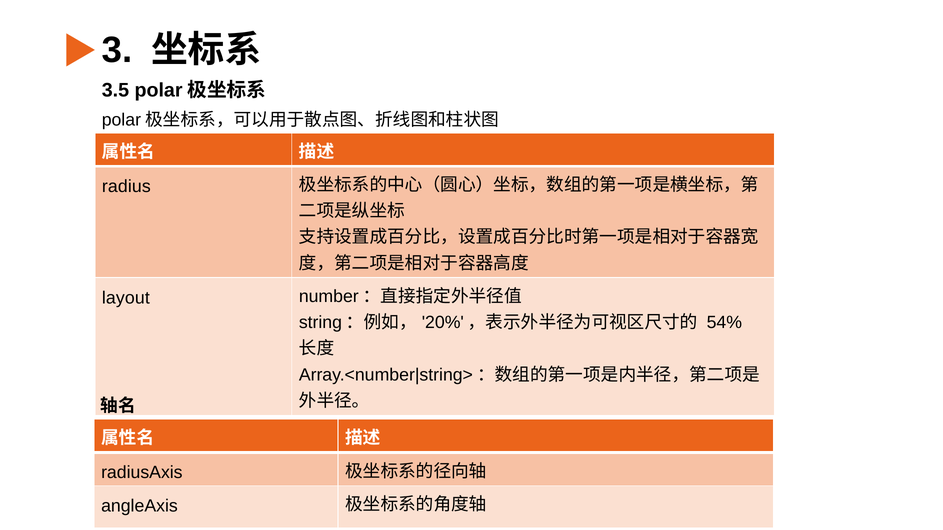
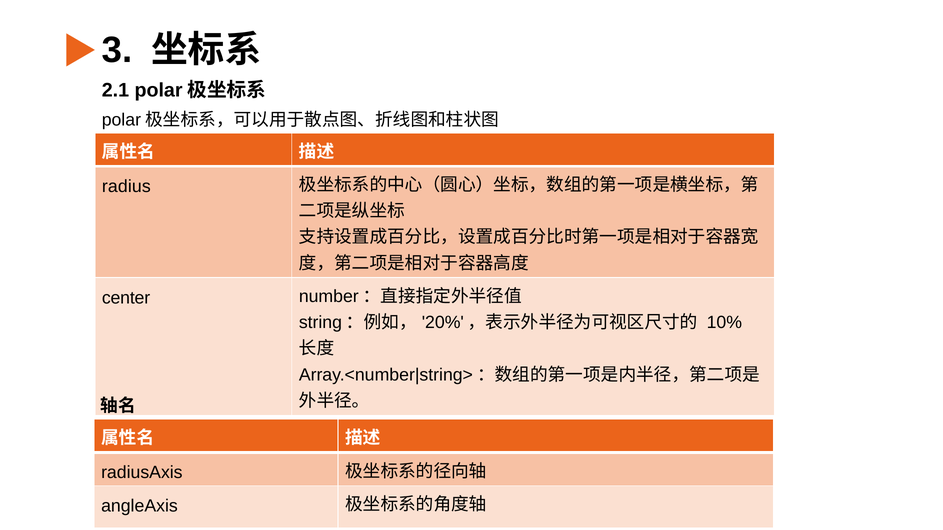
3.5: 3.5 -> 2.1 (115, 90)
layout: layout -> center (126, 298)
54%: 54% -> 10% (724, 323)
